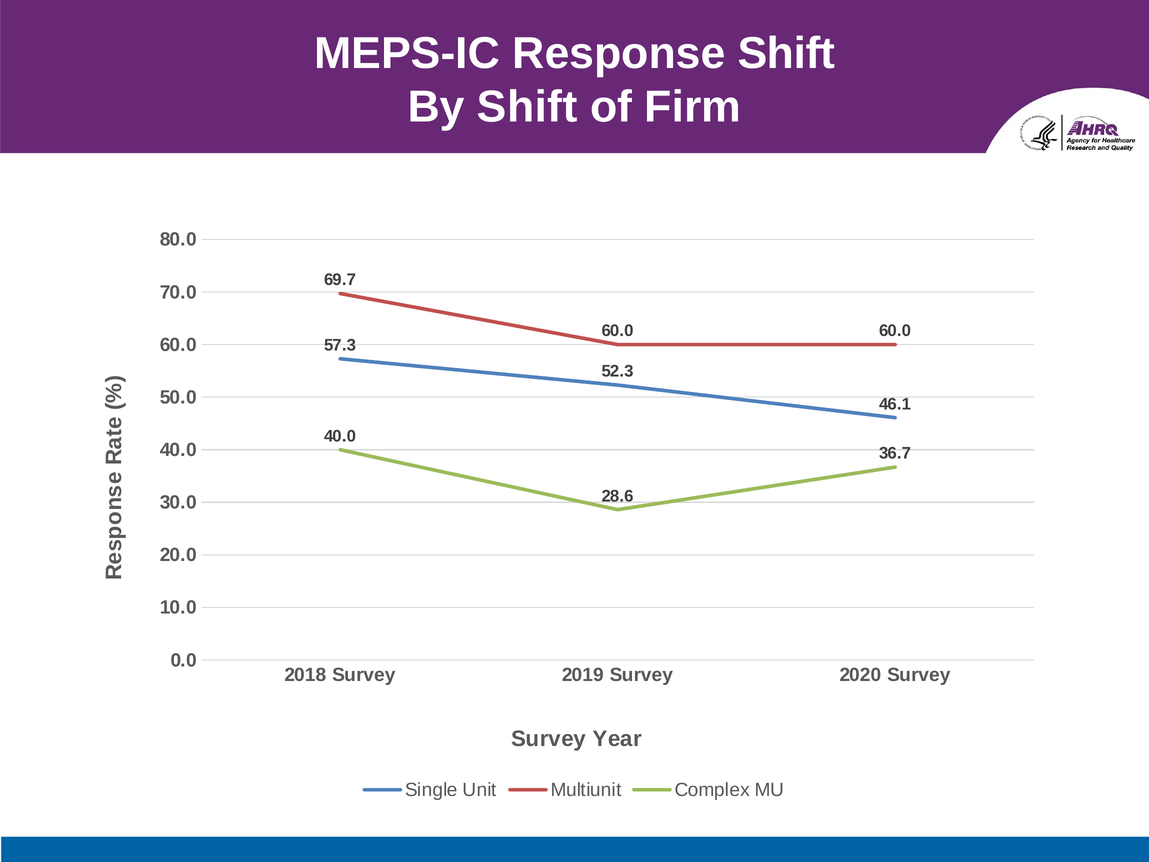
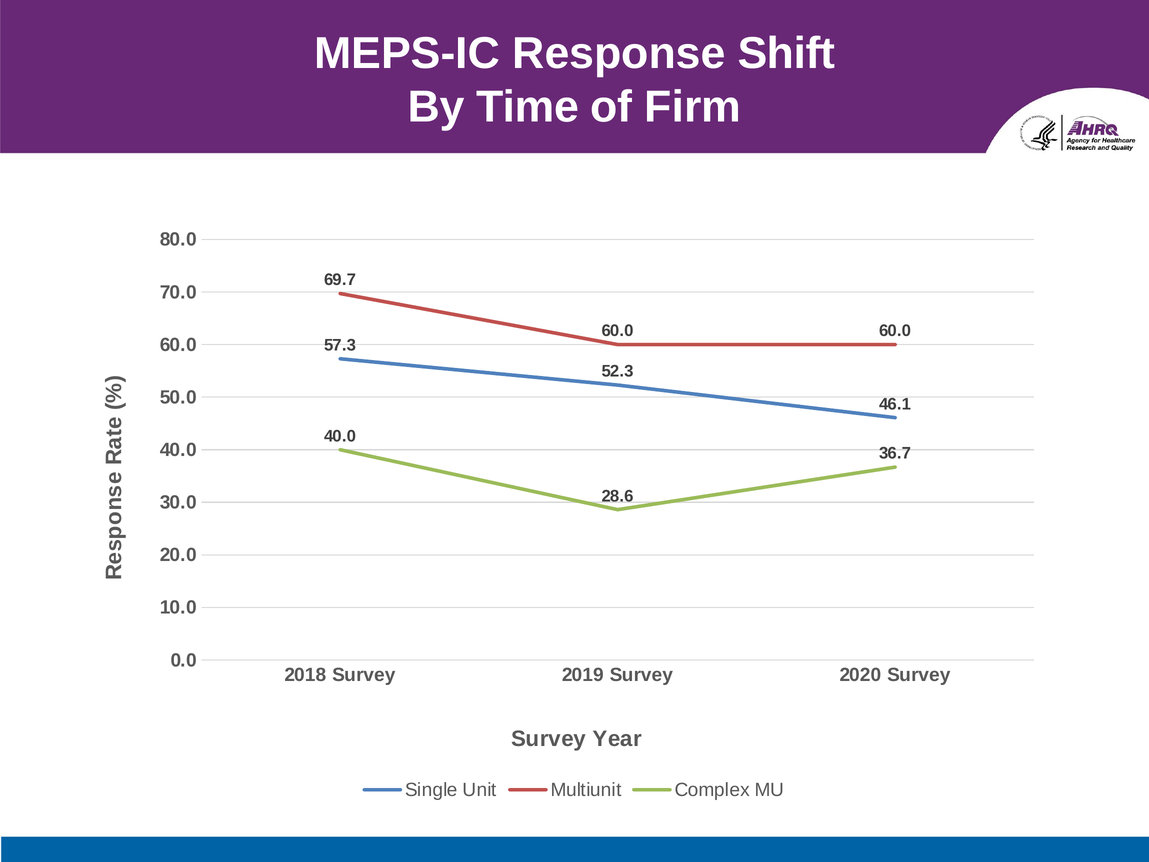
By Shift: Shift -> Time (528, 107)
